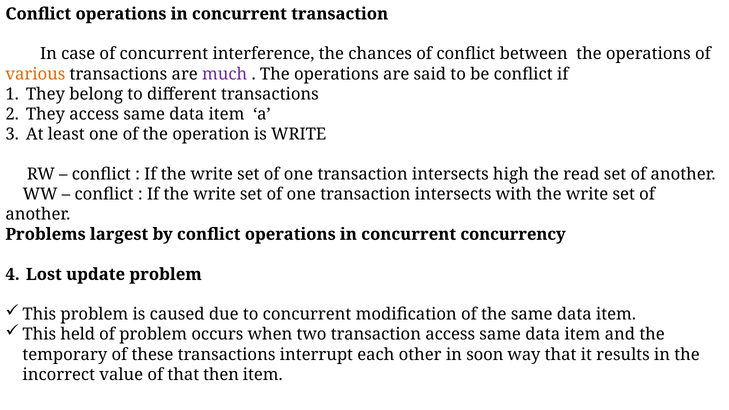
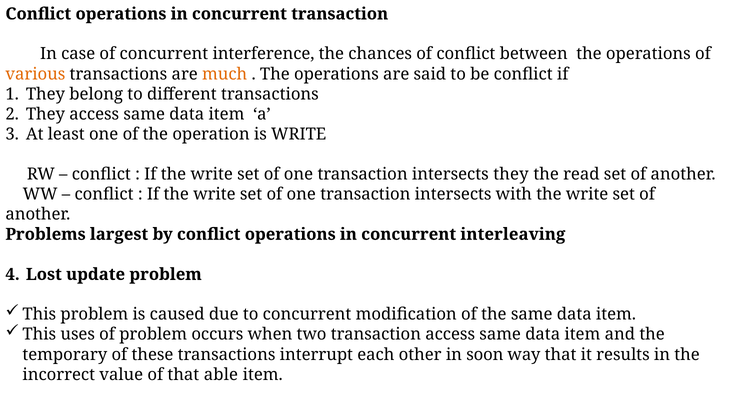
much colour: purple -> orange (225, 74)
intersects high: high -> they (511, 174)
concurrency: concurrency -> interleaving (513, 234)
held: held -> uses (78, 335)
then: then -> able (221, 375)
